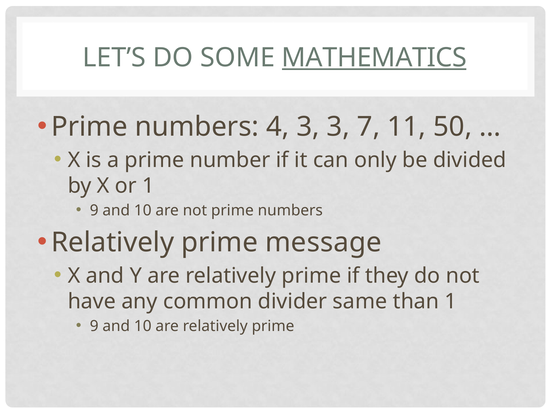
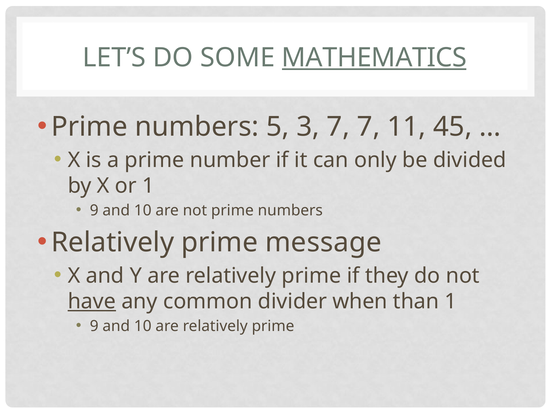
4: 4 -> 5 (278, 127)
3 3: 3 -> 7 (338, 127)
50: 50 -> 45 (453, 127)
have underline: none -> present (92, 302)
same: same -> when (360, 302)
